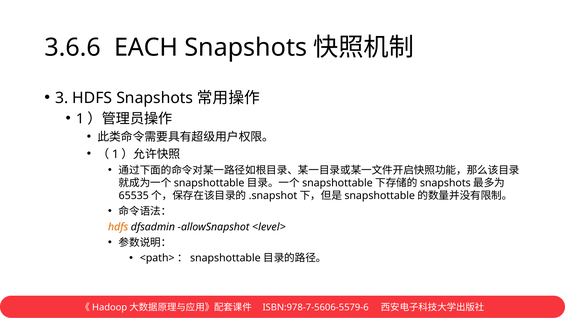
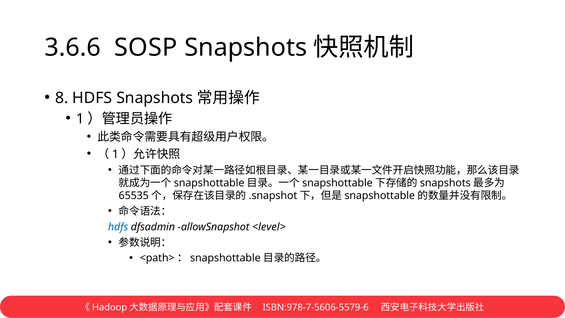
EACH: EACH -> SOSP (146, 47)
3: 3 -> 8 (62, 98)
hdfs colour: orange -> blue (118, 227)
